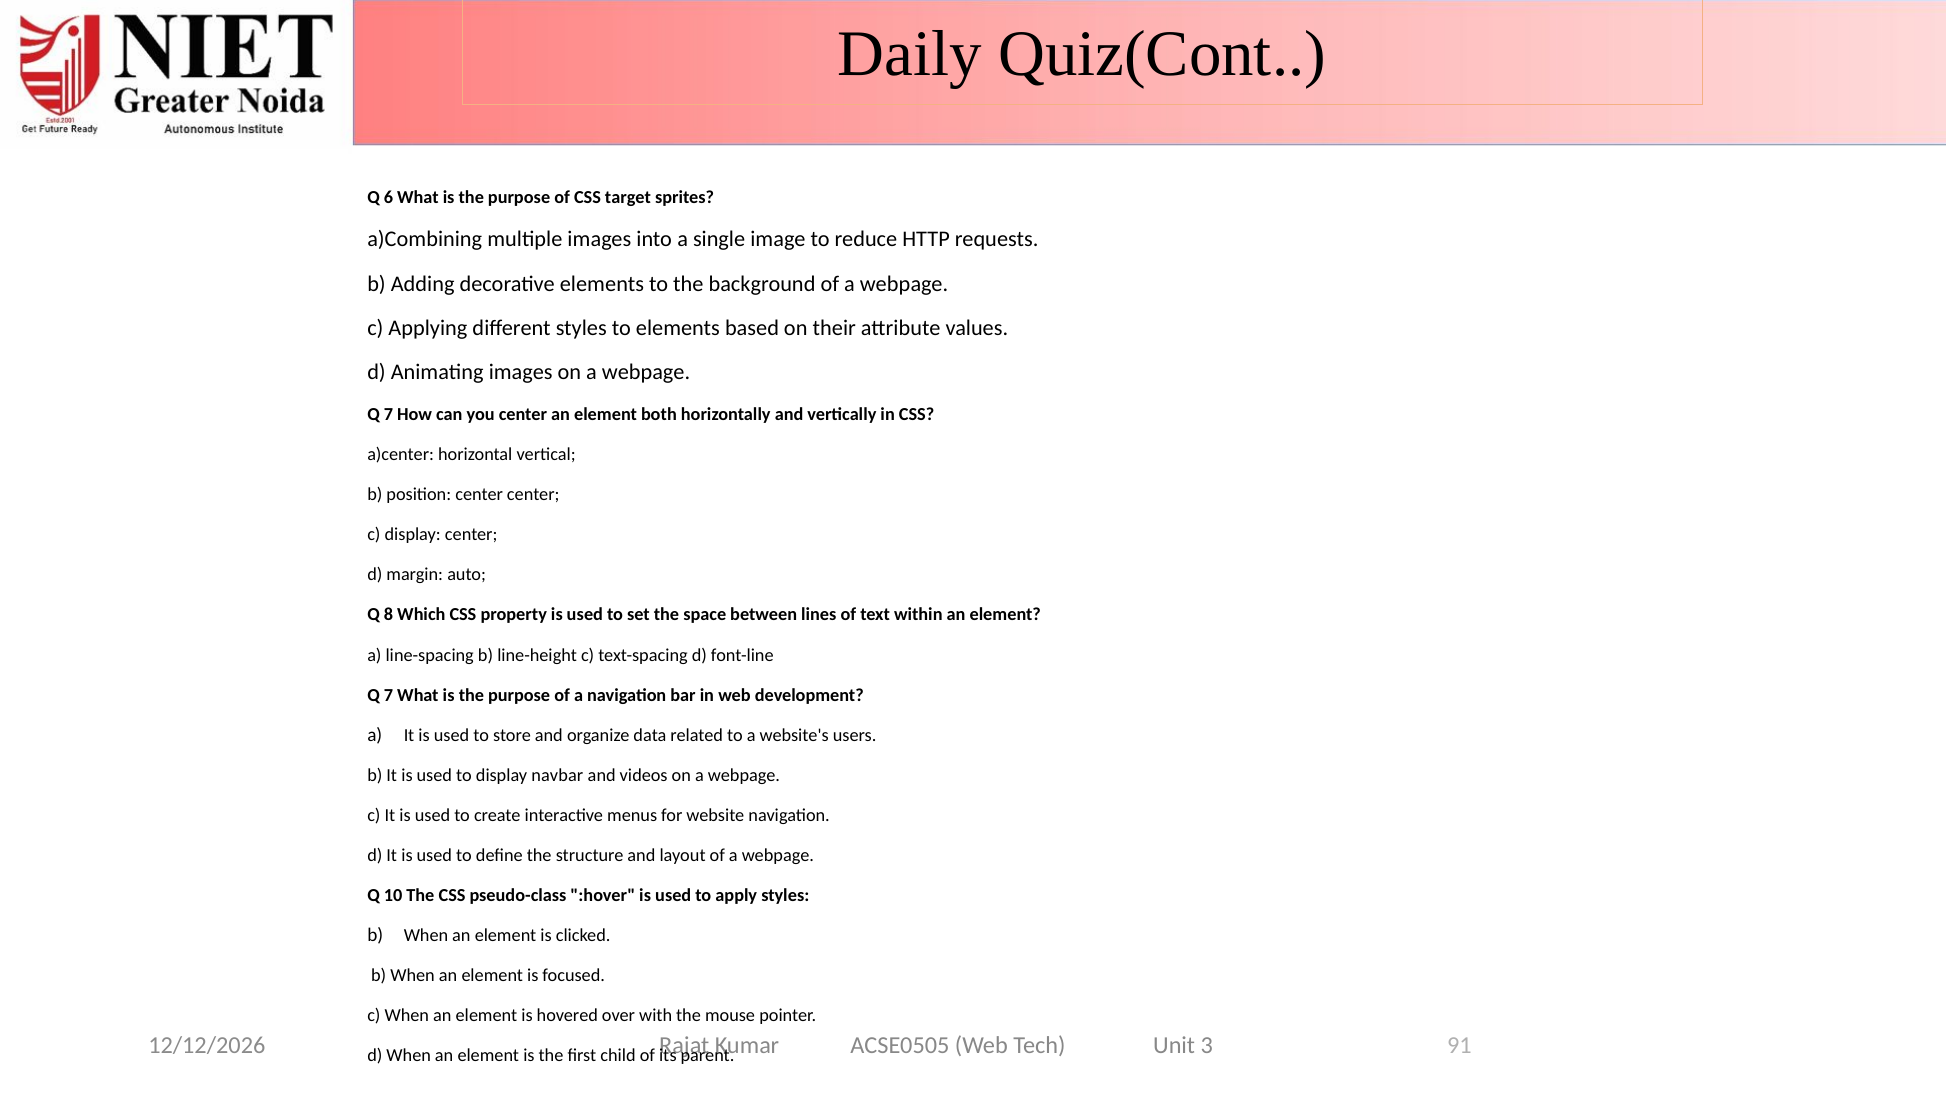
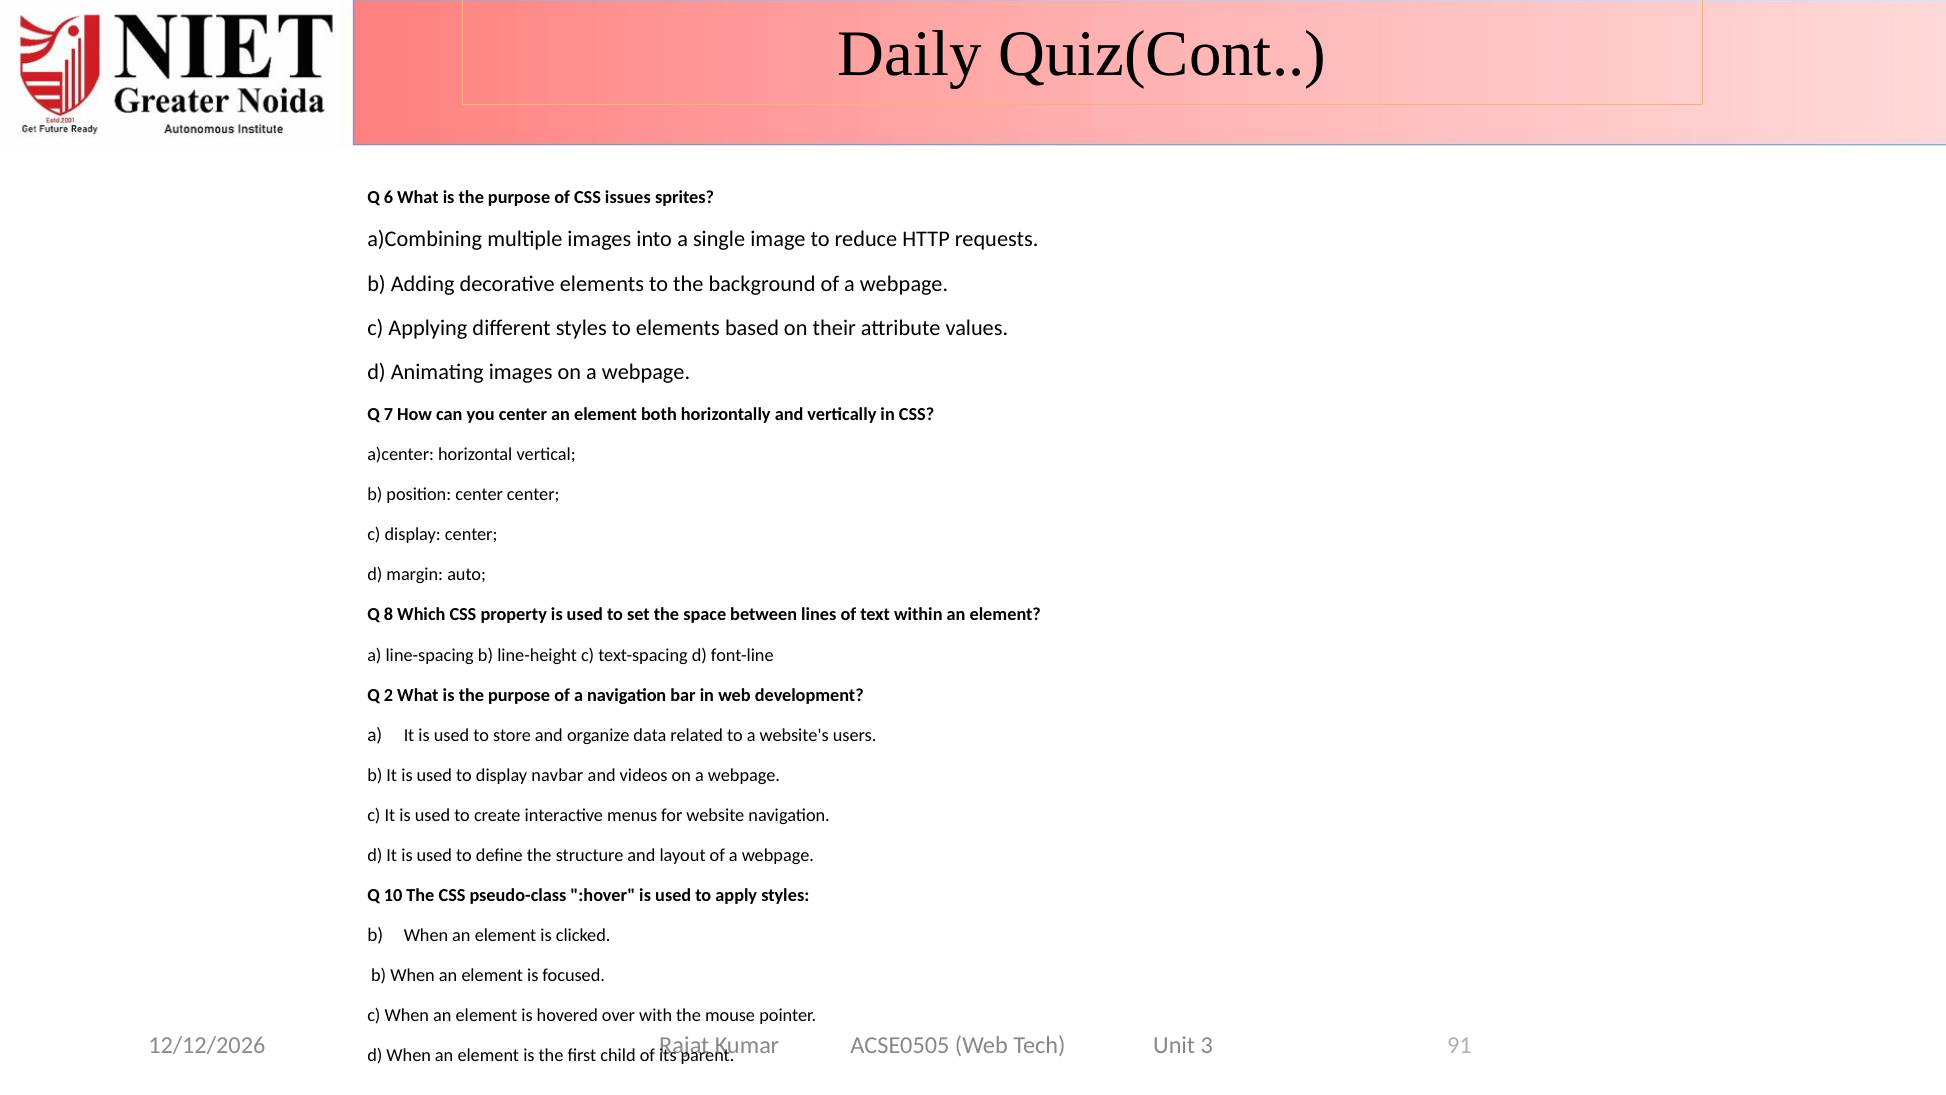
target: target -> issues (628, 197)
7: 7 -> 2 (388, 695)
